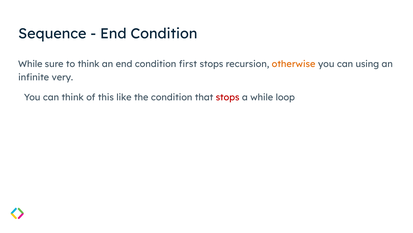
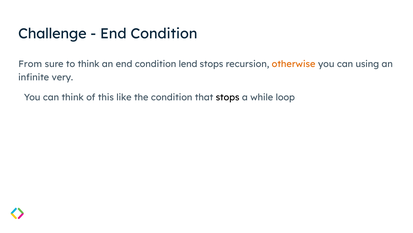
Sequence: Sequence -> Challenge (52, 34)
While: While -> From (30, 64)
first: first -> lend (188, 64)
stops colour: red -> black (228, 97)
